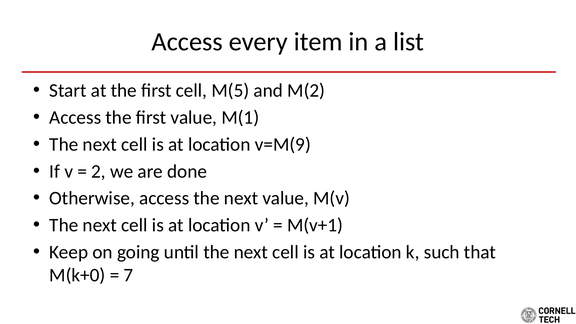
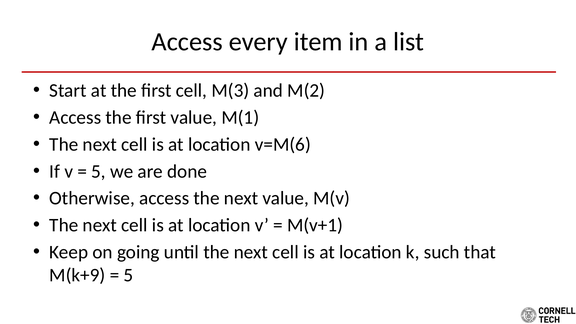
M(5: M(5 -> M(3 (230, 91)
v=M(9: v=M(9 -> v=M(6 (283, 144)
2: 2 -> 5 (99, 171)
M(k+0: M(k+0 -> M(k+9 (77, 275)
7: 7 -> 5 (128, 275)
